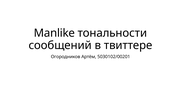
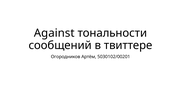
Manlike: Manlike -> Against (54, 33)
